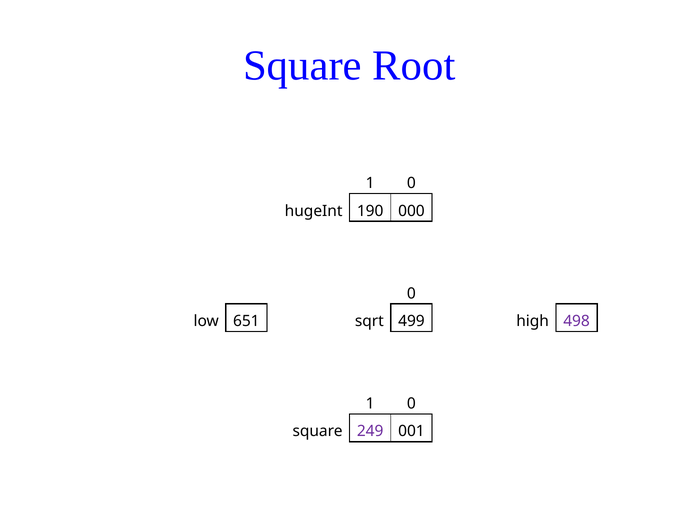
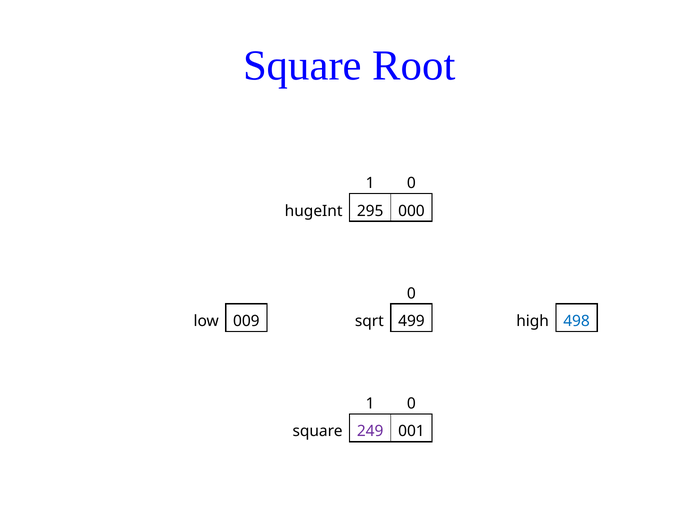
190: 190 -> 295 (370, 211)
651: 651 -> 009 (246, 321)
498 colour: purple -> blue (577, 321)
